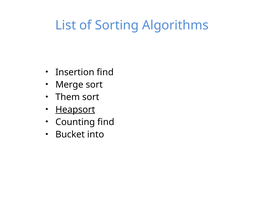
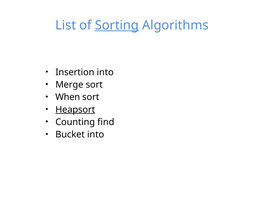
Sorting underline: none -> present (117, 25)
Insertion find: find -> into (105, 72)
Them: Them -> When (68, 97)
